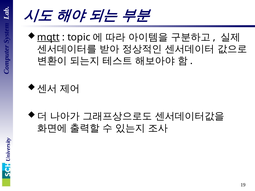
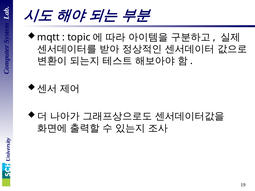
mqtt underline: present -> none (48, 37)
